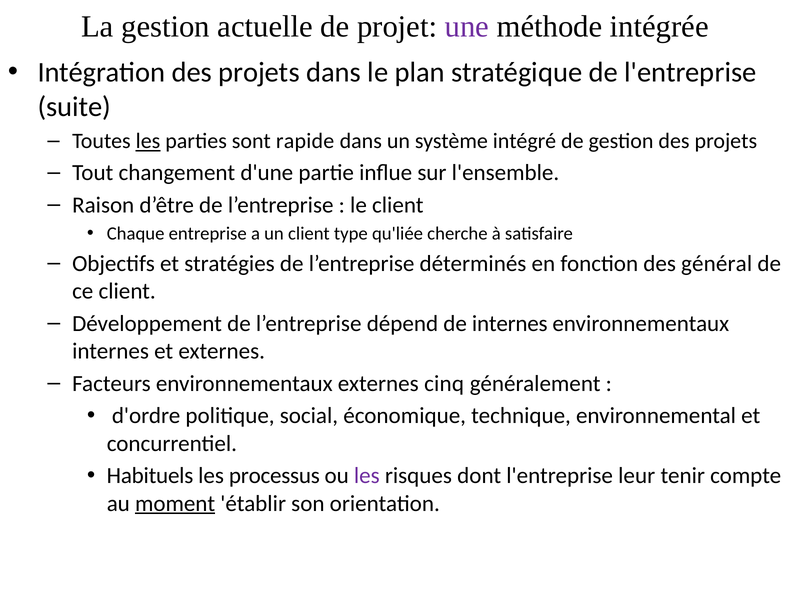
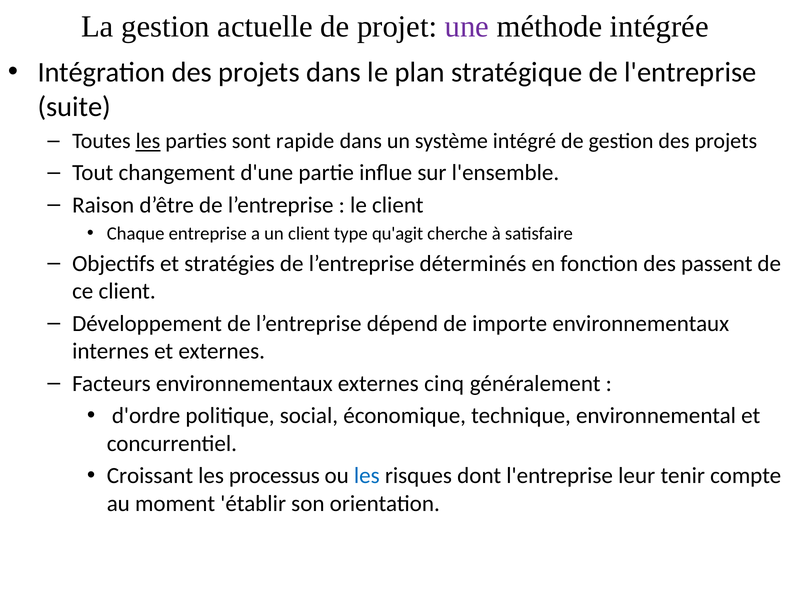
qu'liée: qu'liée -> qu'agit (398, 234)
général: général -> passent (717, 264)
de internes: internes -> importe (510, 324)
Habituels: Habituels -> Croissant (150, 476)
les colour: purple -> blue (367, 476)
moment underline: present -> none (175, 504)
